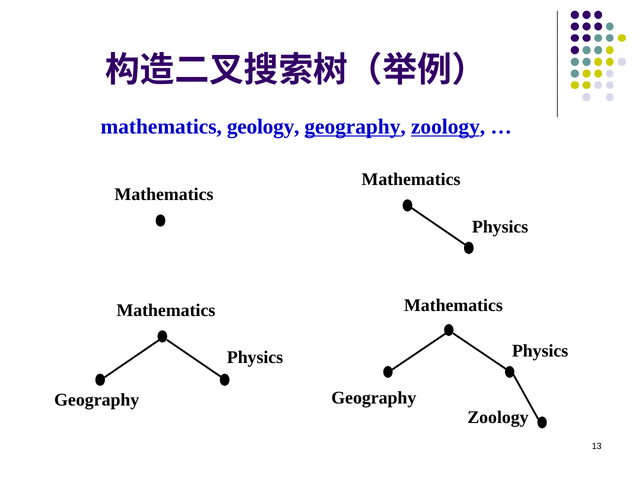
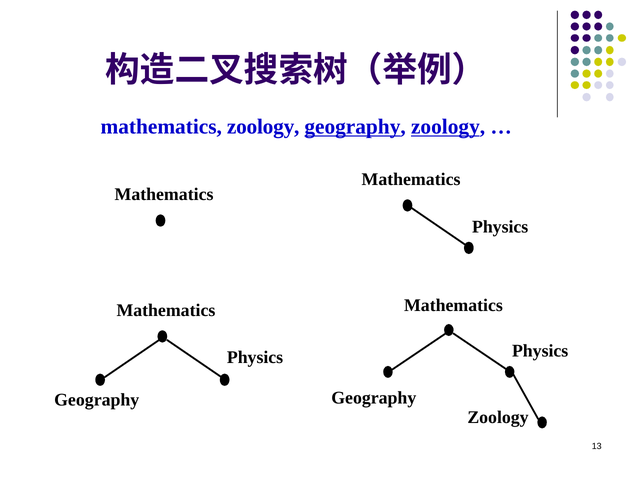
geology: geology -> zoology (263, 127)
